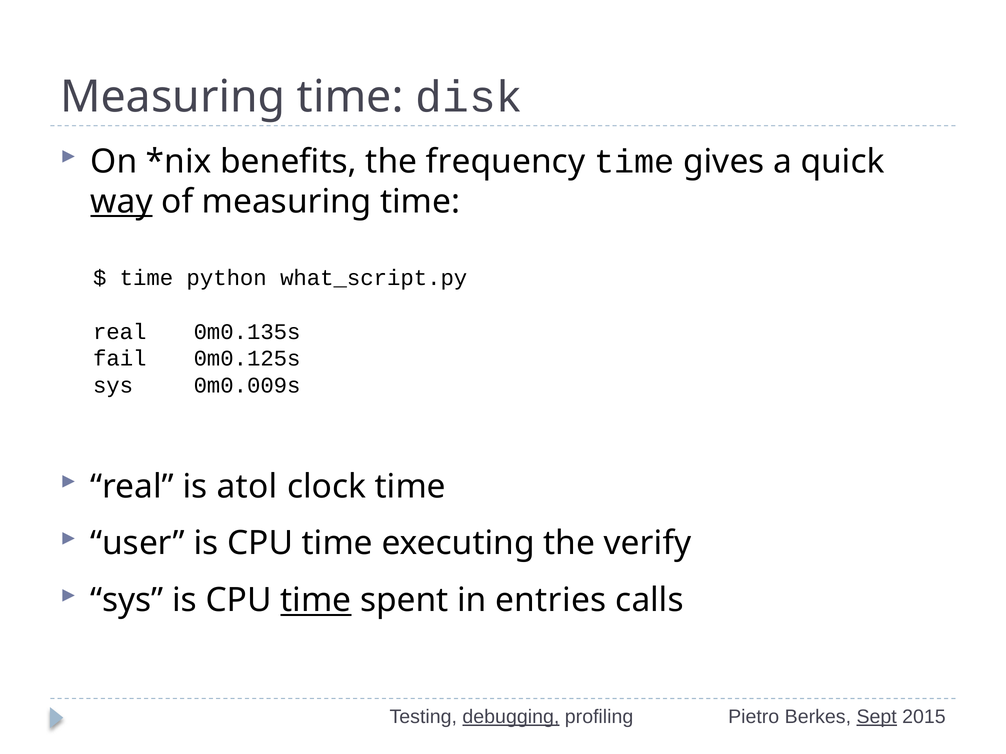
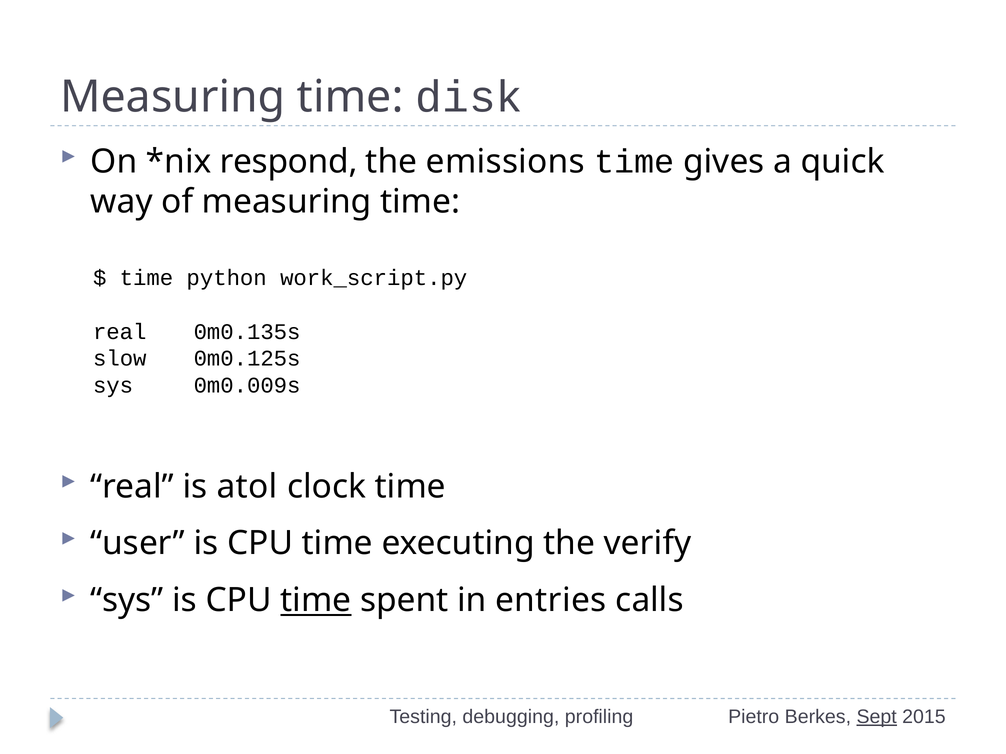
benefits: benefits -> respond (289, 162)
frequency: frequency -> emissions (505, 162)
way underline: present -> none (122, 202)
what_script.py: what_script.py -> work_script.py (374, 278)
fail: fail -> slow (120, 359)
debugging underline: present -> none (511, 717)
